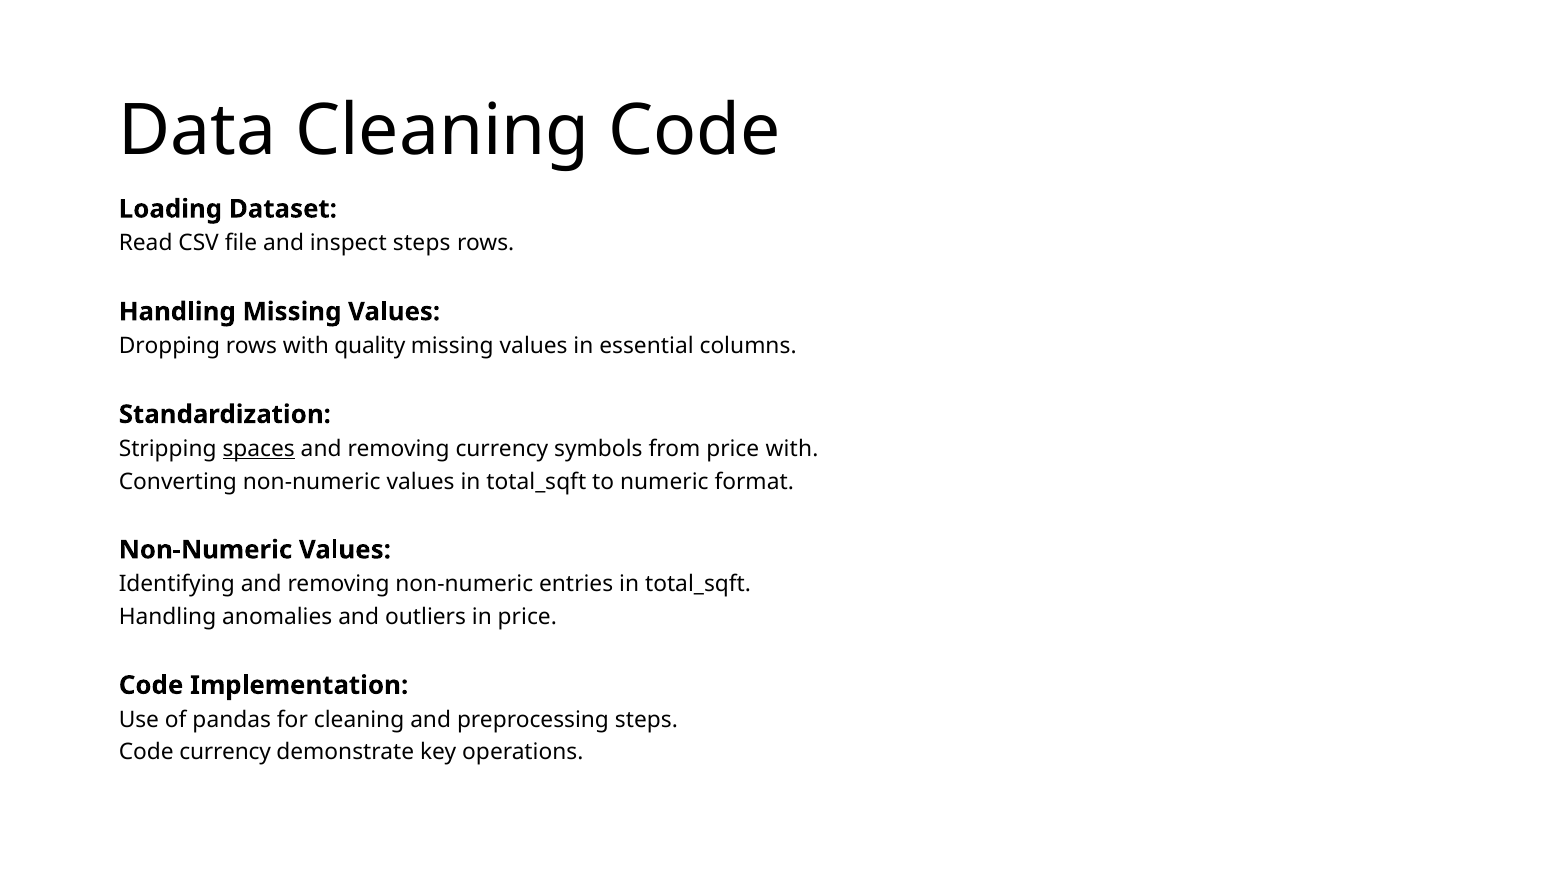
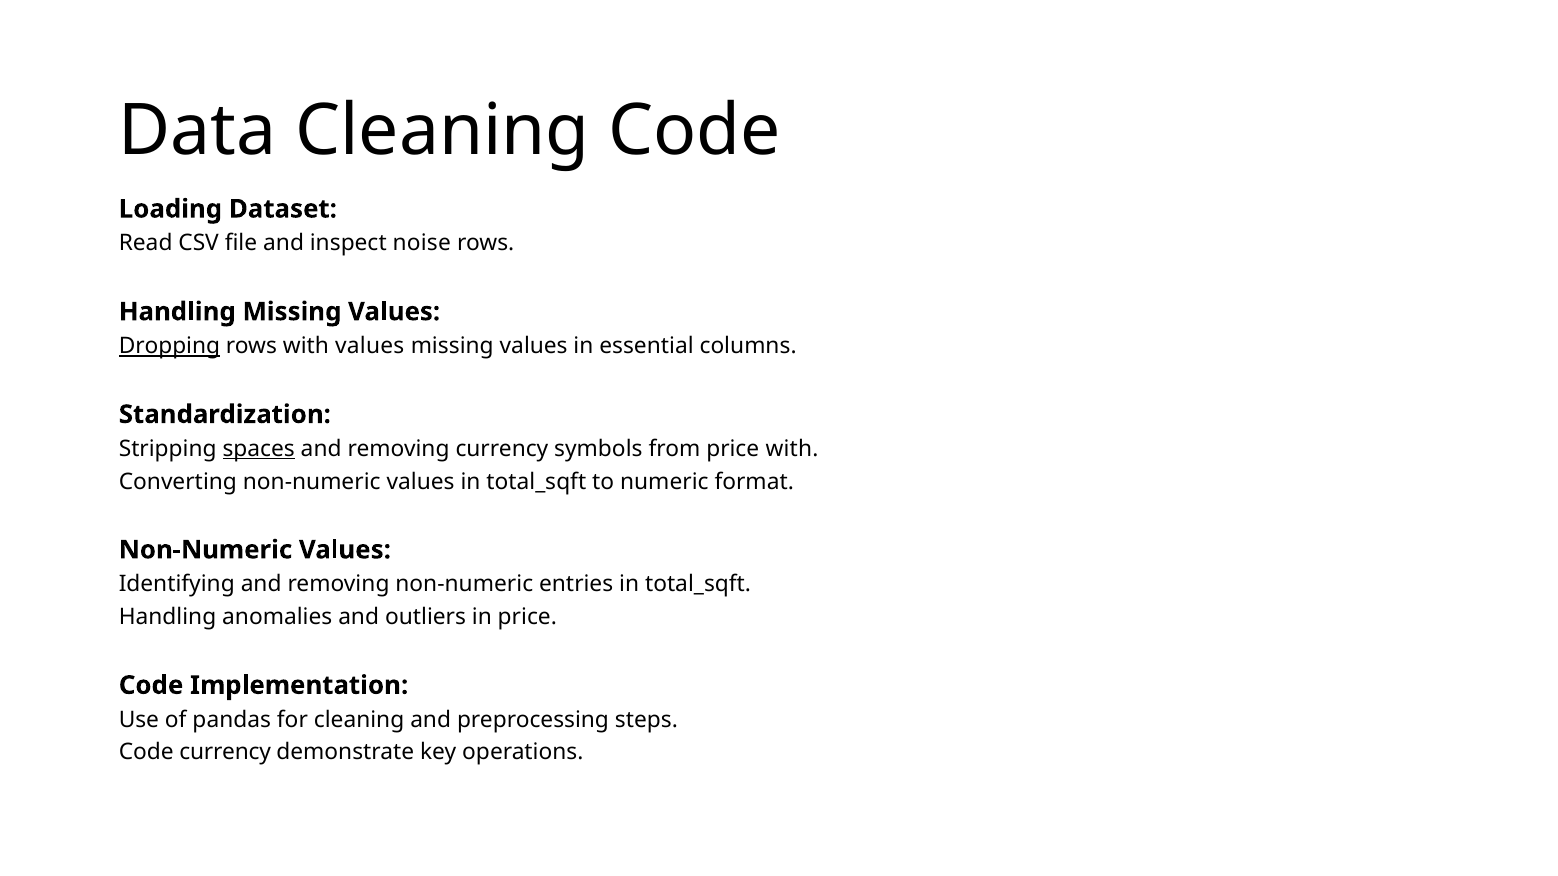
inspect steps: steps -> noise (422, 243)
Dropping underline: none -> present (169, 346)
with quality: quality -> values (370, 346)
